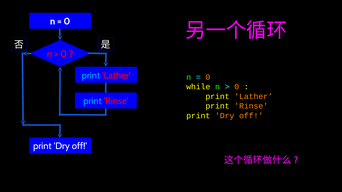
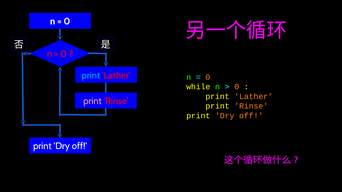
print colour: light blue -> pink (92, 101)
